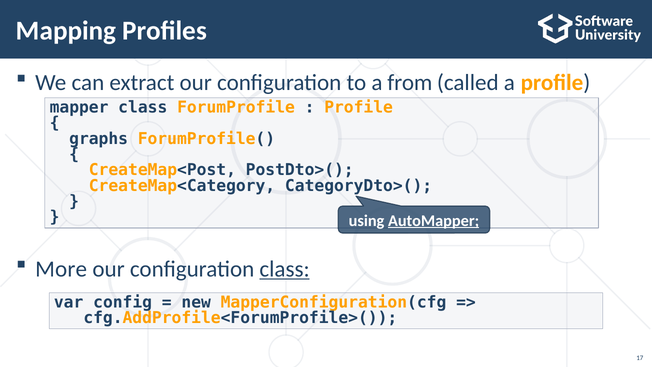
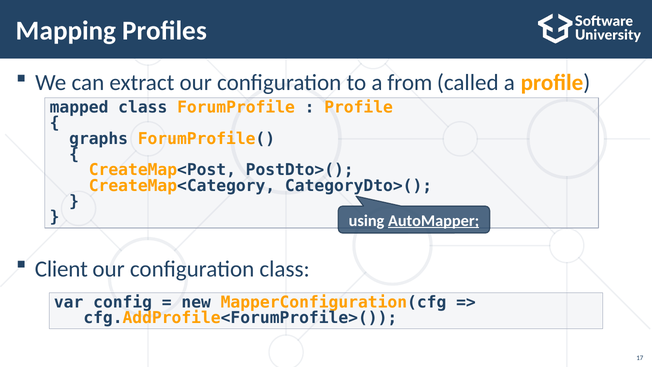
mapper: mapper -> mapped (79, 107)
More: More -> Client (61, 269)
class underline: present -> none (285, 269)
